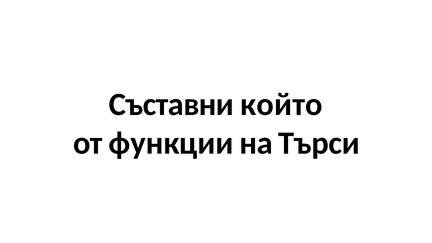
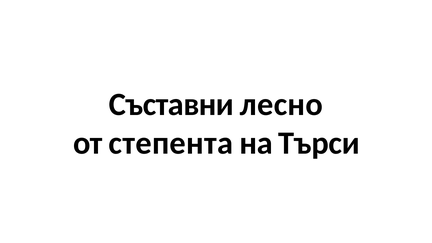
който: който -> лесно (281, 104)
функции: функции -> степента (171, 143)
